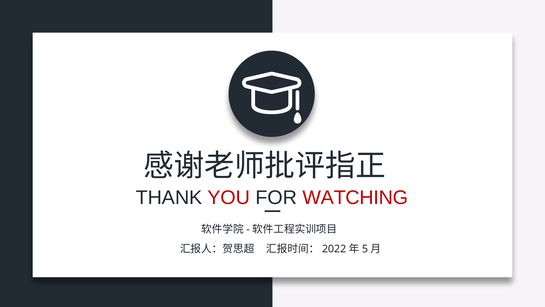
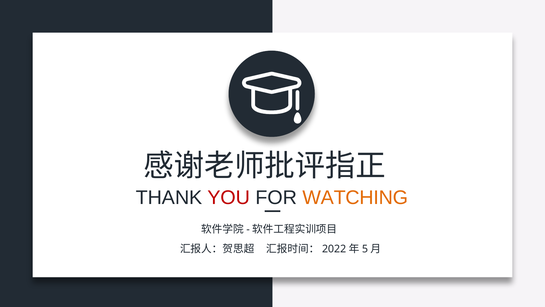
WATCHING colour: red -> orange (355, 197)
